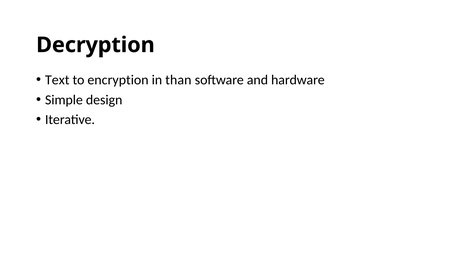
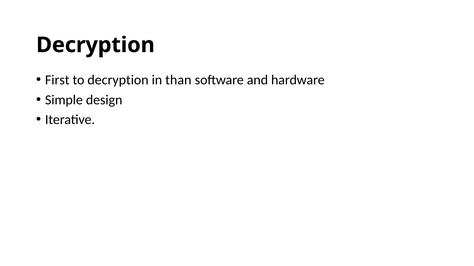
Text: Text -> First (57, 80)
to encryption: encryption -> decryption (118, 80)
